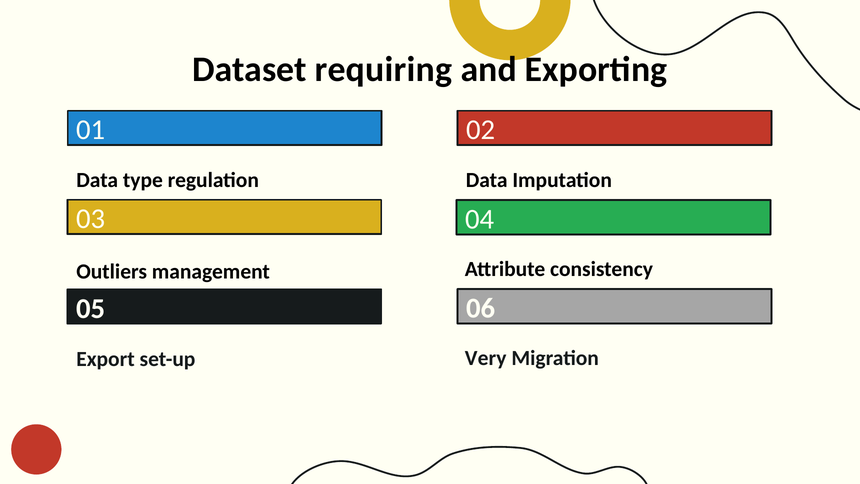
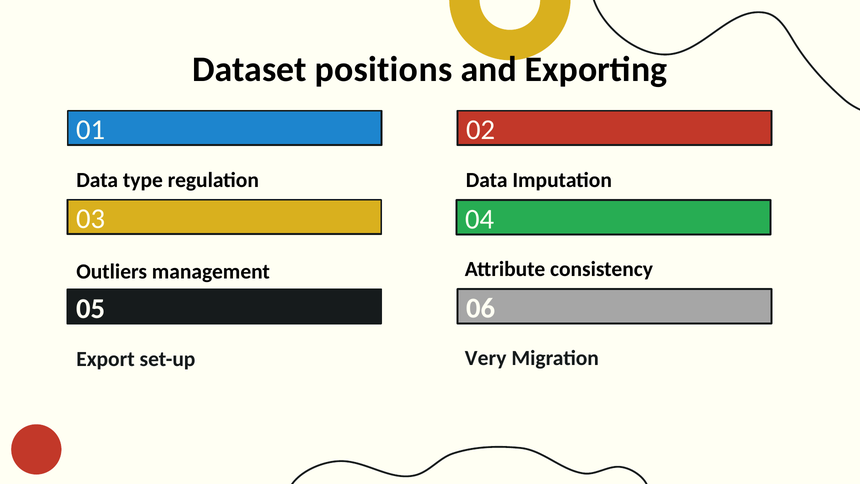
requiring: requiring -> positions (383, 70)
